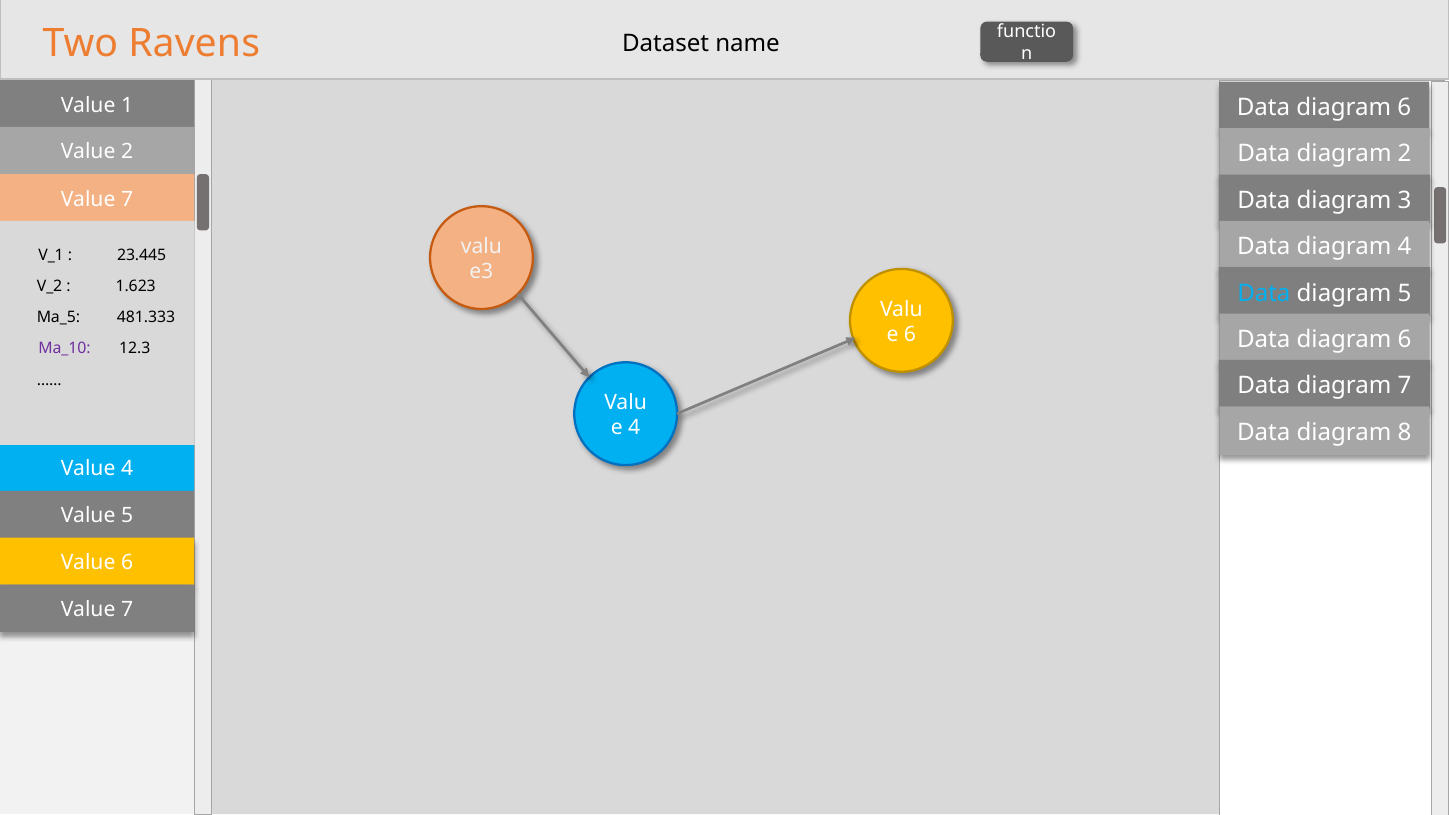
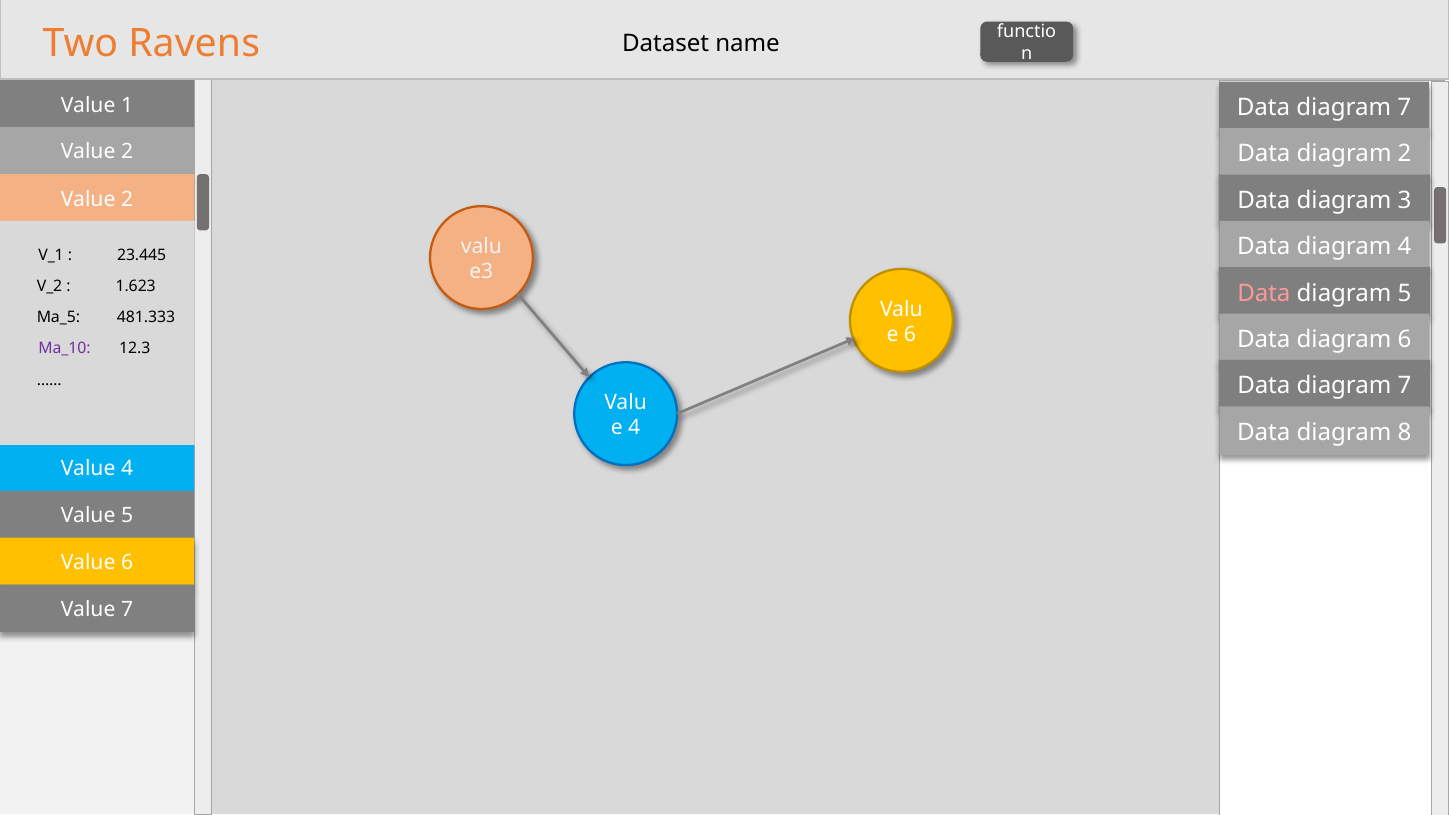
6: 6 -> 7 (1404, 108)
7: 7 -> 2 (127, 199)
Data colour: light blue -> pink (1264, 293)
